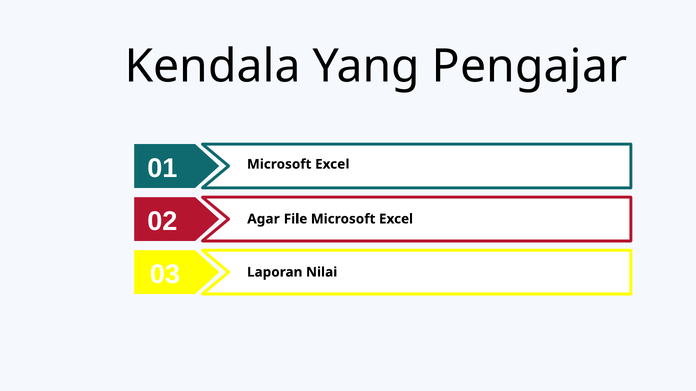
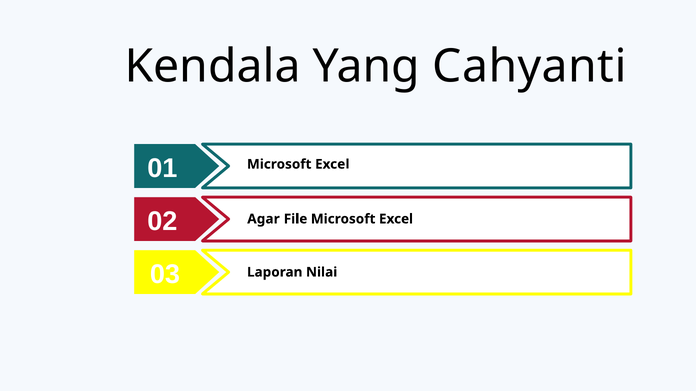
Pengajar: Pengajar -> Cahyanti (529, 67)
